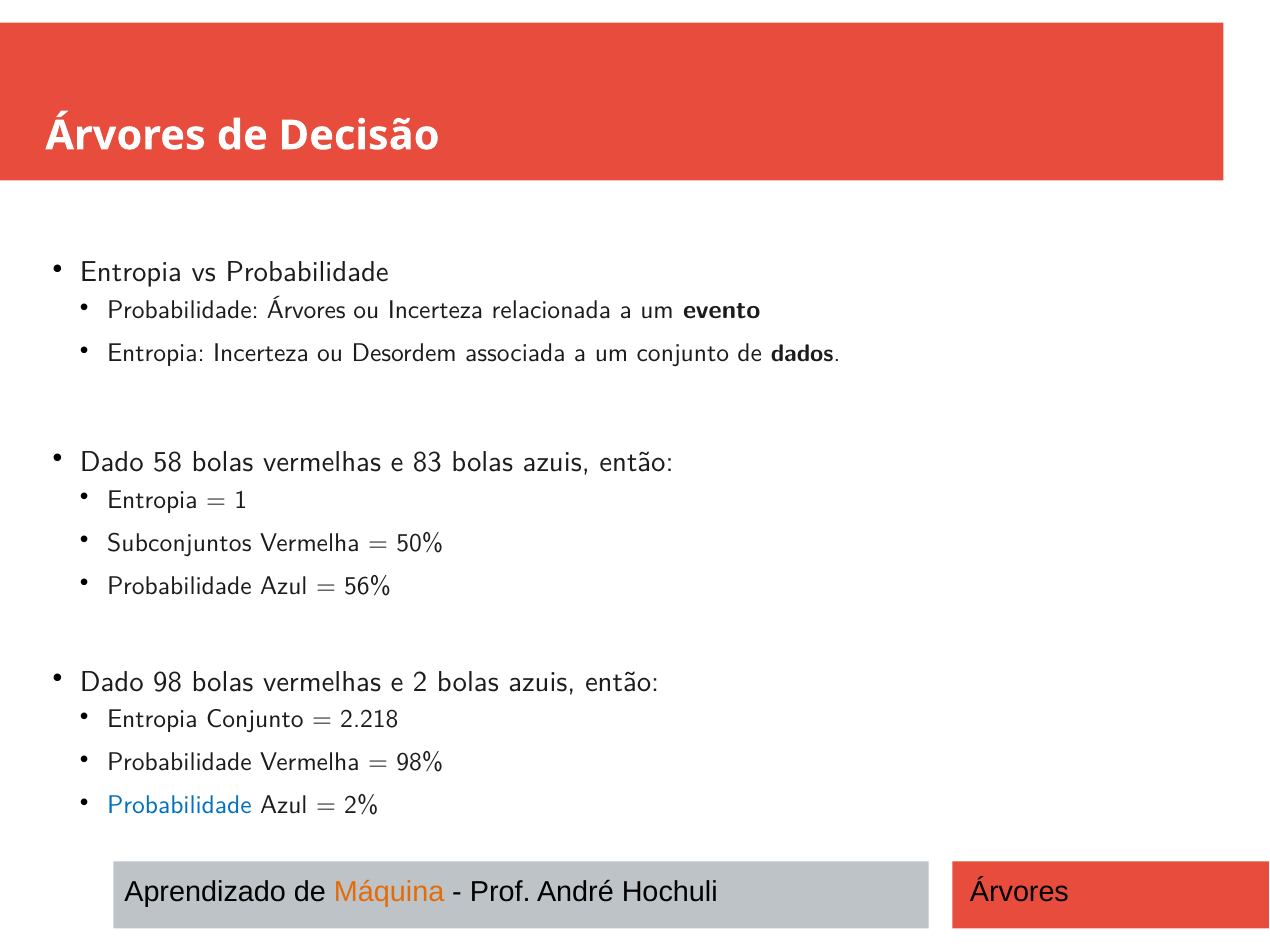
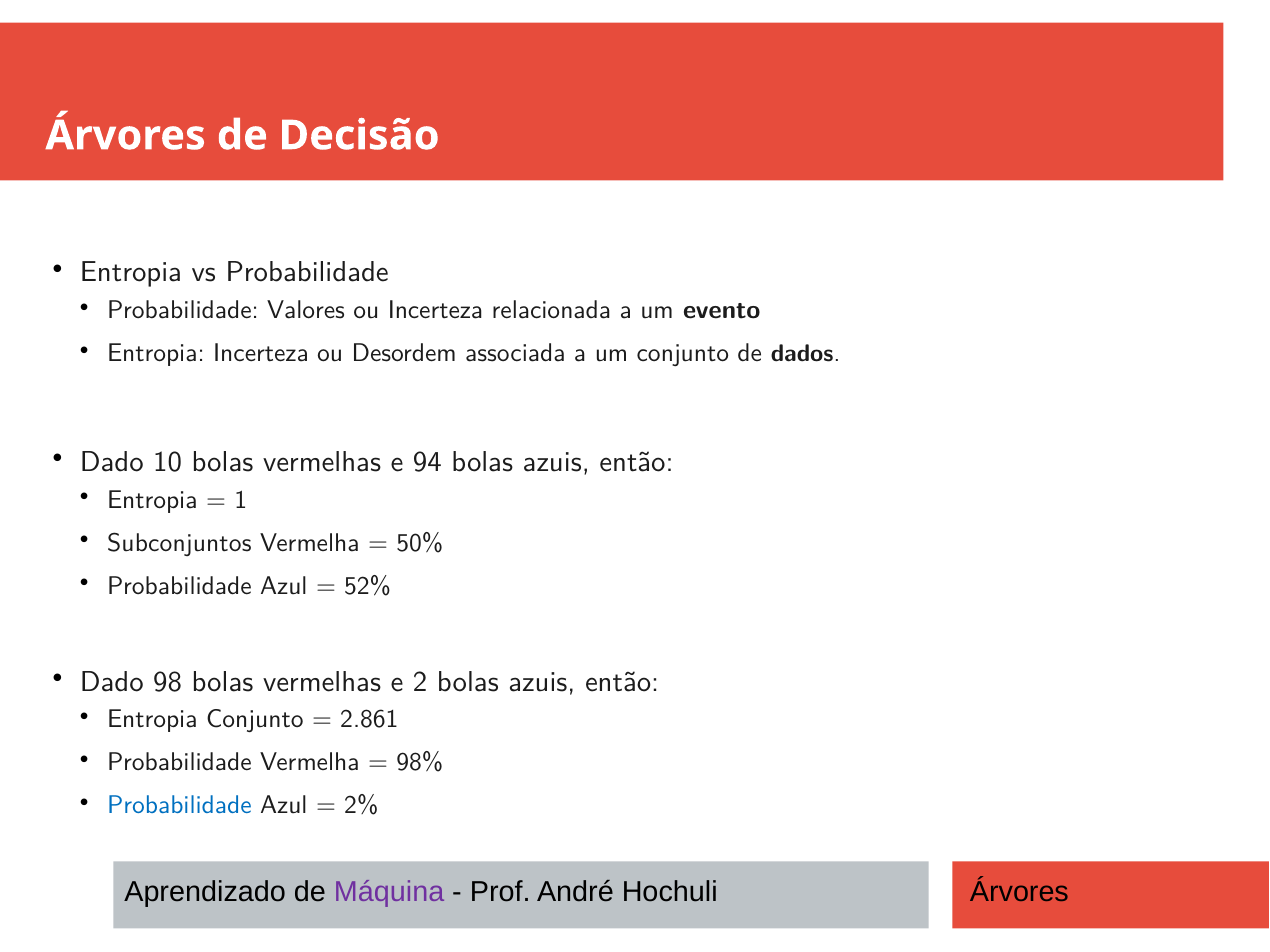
Probabilidade Árvores: Árvores -> Valores (306, 310)
58: 58 -> 10 (168, 462)
83: 83 -> 94 (427, 462)
56%: 56% -> 52% (368, 586)
2.218: 2.218 -> 2.861 (369, 720)
Máquina colour: orange -> purple (389, 892)
